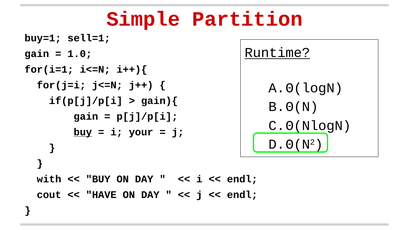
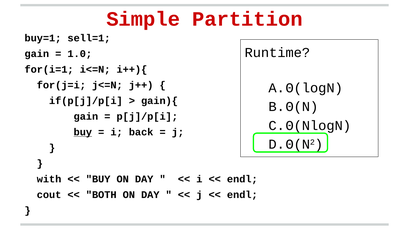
Runtime underline: present -> none (277, 53)
your: your -> back (141, 132)
HAVE: HAVE -> BOTH (101, 195)
